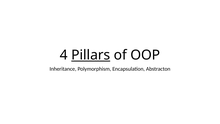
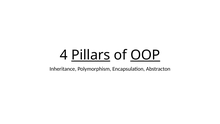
OOP underline: none -> present (145, 55)
